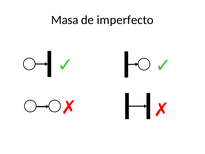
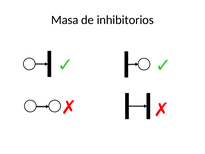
imperfecto: imperfecto -> inhibitorios (125, 20)
